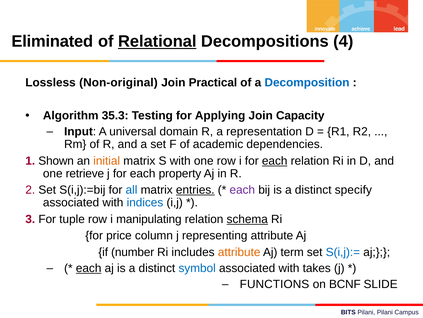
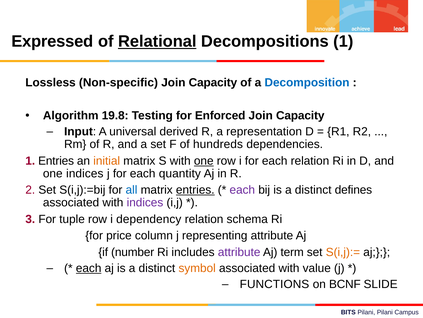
Eliminated: Eliminated -> Expressed (52, 41)
Decompositions 4: 4 -> 1 (343, 41)
Non-original: Non-original -> Non-specific (118, 82)
Practical: Practical -> Capacity (213, 82)
35.3: 35.3 -> 19.8 (115, 115)
Applying: Applying -> Enforced (220, 115)
domain: domain -> derived (179, 131)
academic: academic -> hundreds (218, 144)
1 Shown: Shown -> Entries (56, 160)
one underline: none -> present (204, 160)
each underline: present -> none (275, 160)
one retrieve: retrieve -> indices (85, 173)
property: property -> quantity (180, 173)
specify: specify -> defines (353, 190)
indices colour: blue -> purple (145, 202)
manipulating: manipulating -> dependency (149, 219)
schema underline: present -> none (247, 219)
attribute colour: orange -> purple (239, 252)
S(i,j):= colour: blue -> orange (343, 252)
symbol colour: blue -> orange (197, 268)
takes: takes -> value (317, 268)
